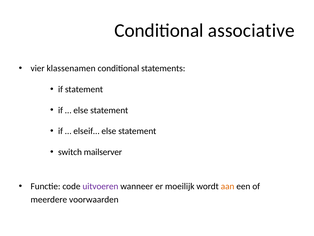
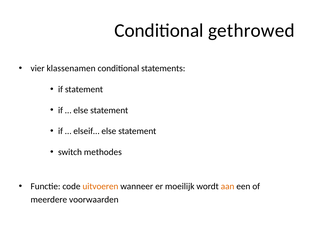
associative: associative -> gethrowed (251, 30)
mailserver: mailserver -> methodes (103, 152)
uitvoeren colour: purple -> orange (100, 186)
